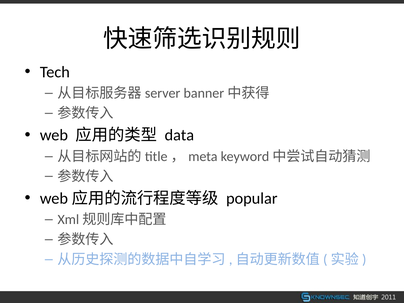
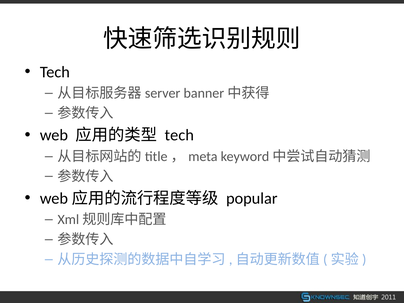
data: data -> tech (179, 135)
